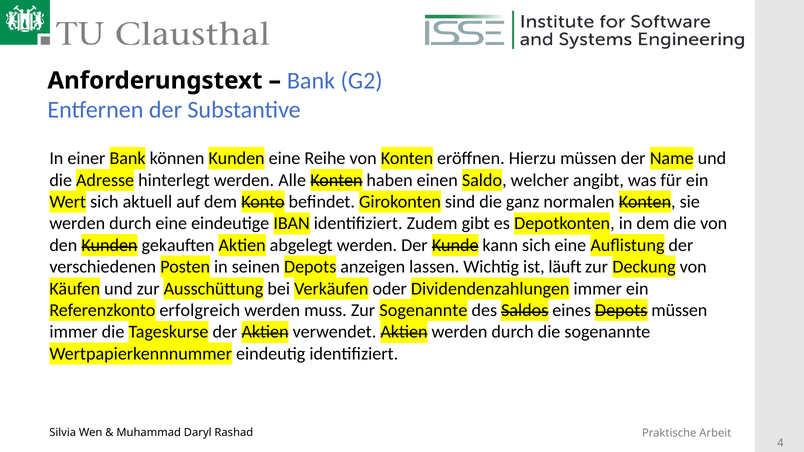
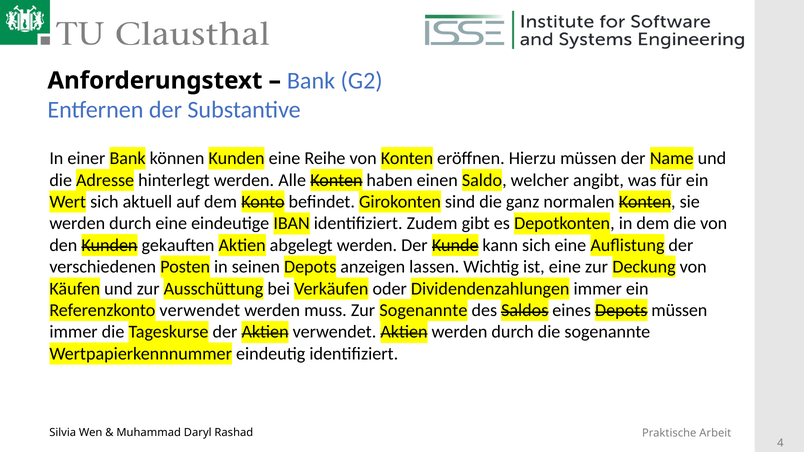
ist läuft: läuft -> eine (565, 267)
Referenzkonto erfolgreich: erfolgreich -> verwendet (200, 310)
